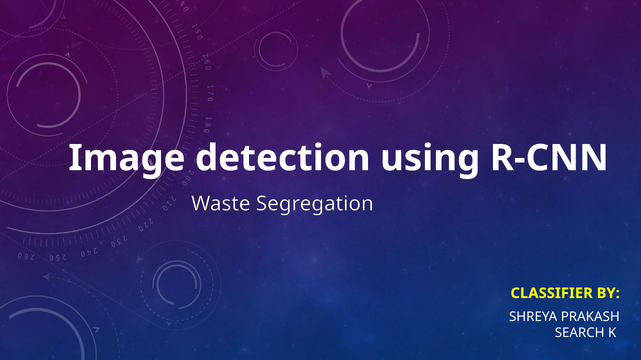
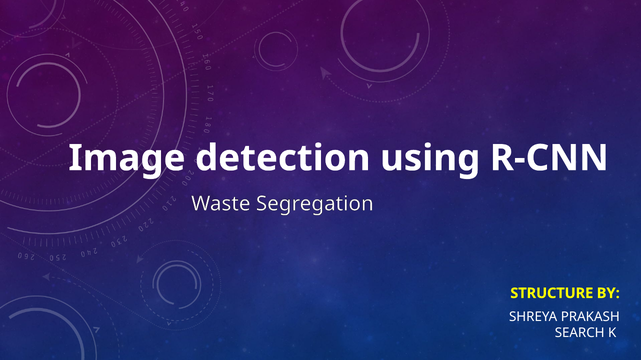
CLASSIFIER: CLASSIFIER -> STRUCTURE (552, 294)
